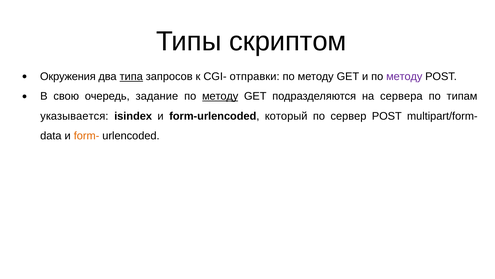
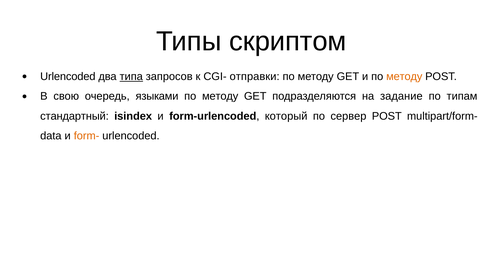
Окружения: Окружения -> Urlencoded (68, 76)
методу colour: purple -> orange (404, 76)
задание: задание -> языками (157, 96)
методу underline: present -> none (220, 96)
сервера: сервера -> задание (401, 96)
указывается: указывается -> стандартный (74, 116)
